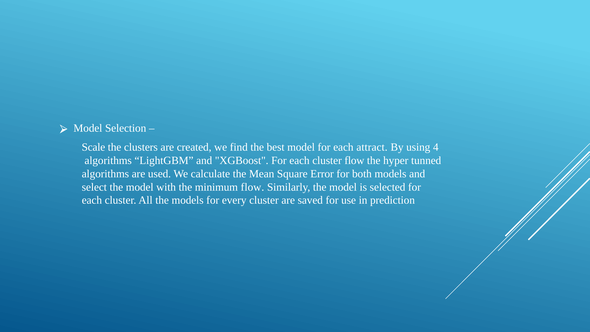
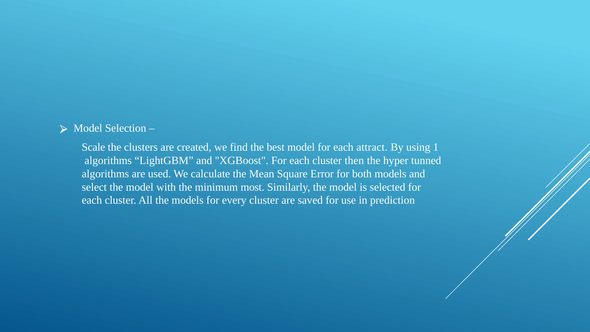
4: 4 -> 1 (436, 147)
cluster flow: flow -> then (354, 160)
minimum flow: flow -> most (253, 187)
